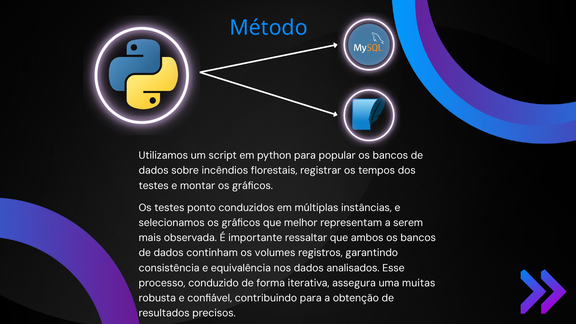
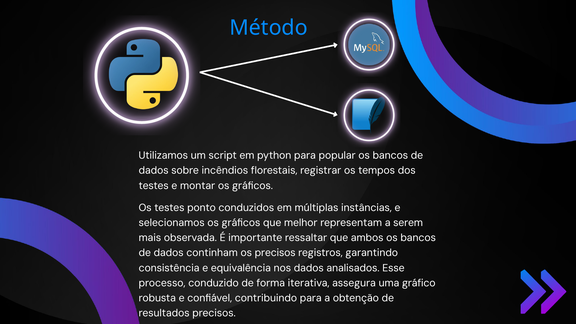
os volumes: volumes -> precisos (275, 253)
muitas: muitas -> gráfico (419, 283)
